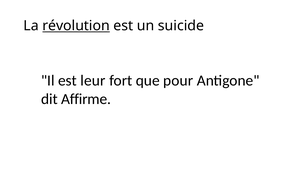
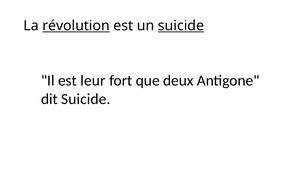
suicide underline: none -> present (181, 26)
pour: pour -> deux (178, 81)
dit Affirme: Affirme -> Suicide (86, 99)
